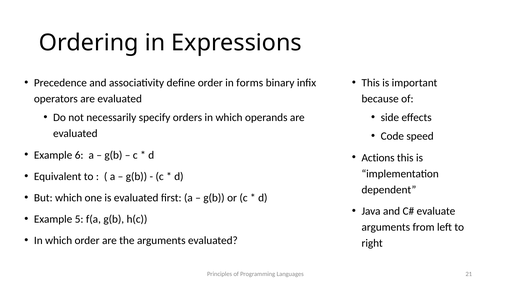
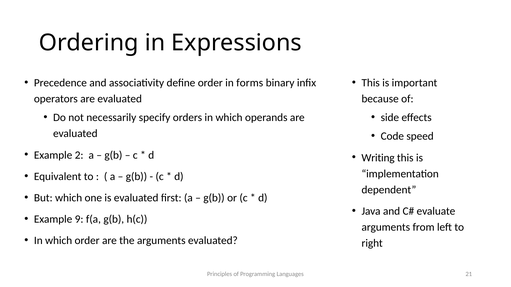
6: 6 -> 2 (79, 155)
Actions: Actions -> Writing (378, 158)
5: 5 -> 9 (79, 219)
